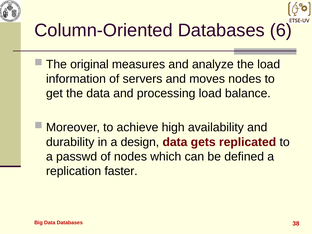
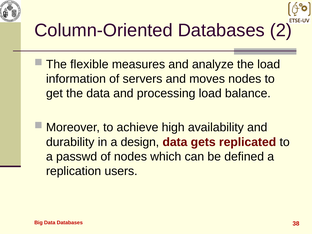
6: 6 -> 2 (281, 30)
original: original -> flexible (89, 64)
faster: faster -> users (121, 171)
